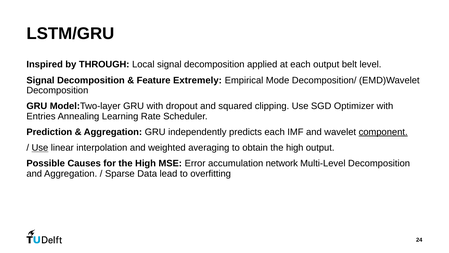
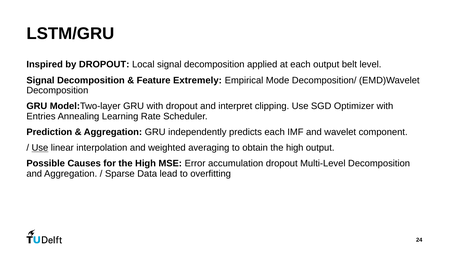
by THROUGH: THROUGH -> DROPOUT (104, 64)
squared: squared -> interpret (235, 106)
component underline: present -> none (383, 132)
accumulation network: network -> dropout (282, 163)
